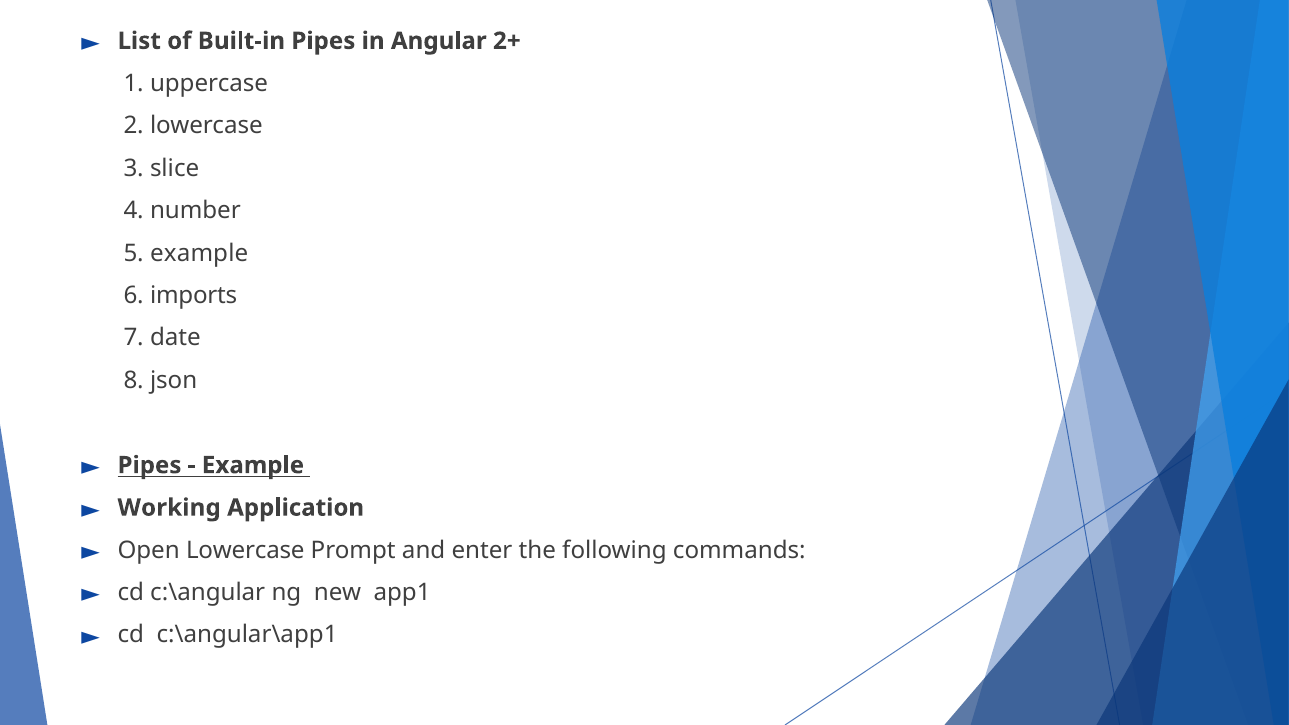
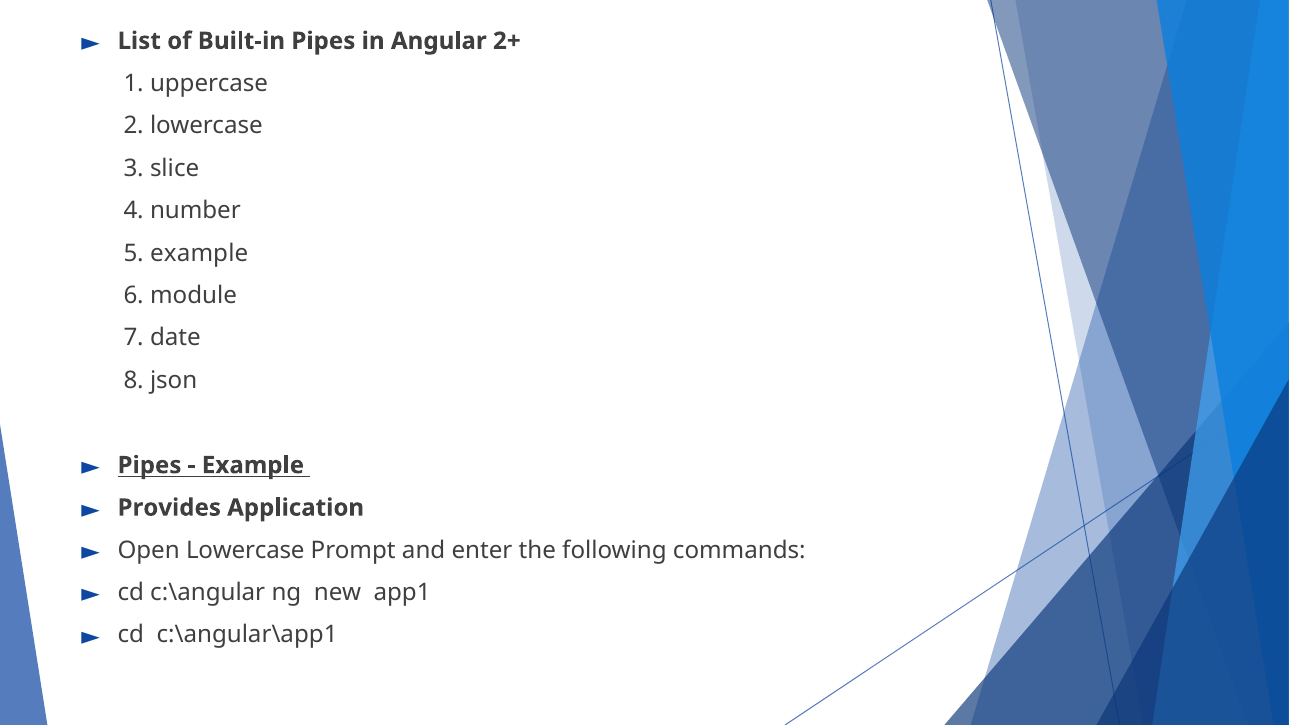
imports: imports -> module (193, 296)
Working: Working -> Provides (169, 508)
